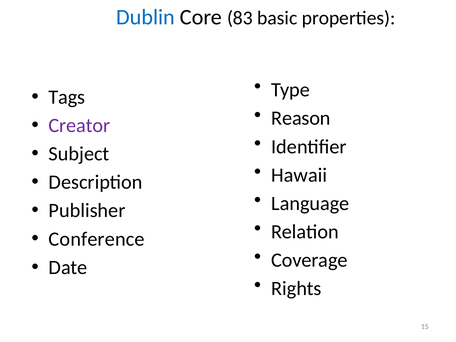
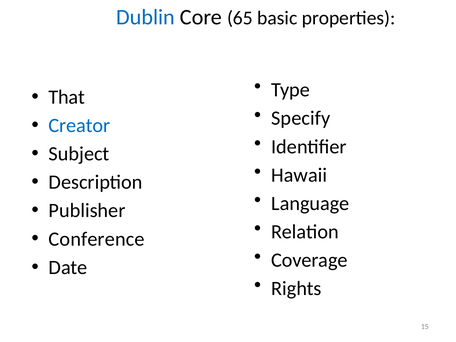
83: 83 -> 65 (240, 18)
Tags: Tags -> That (67, 97)
Reason: Reason -> Specify (301, 118)
Creator colour: purple -> blue (79, 125)
